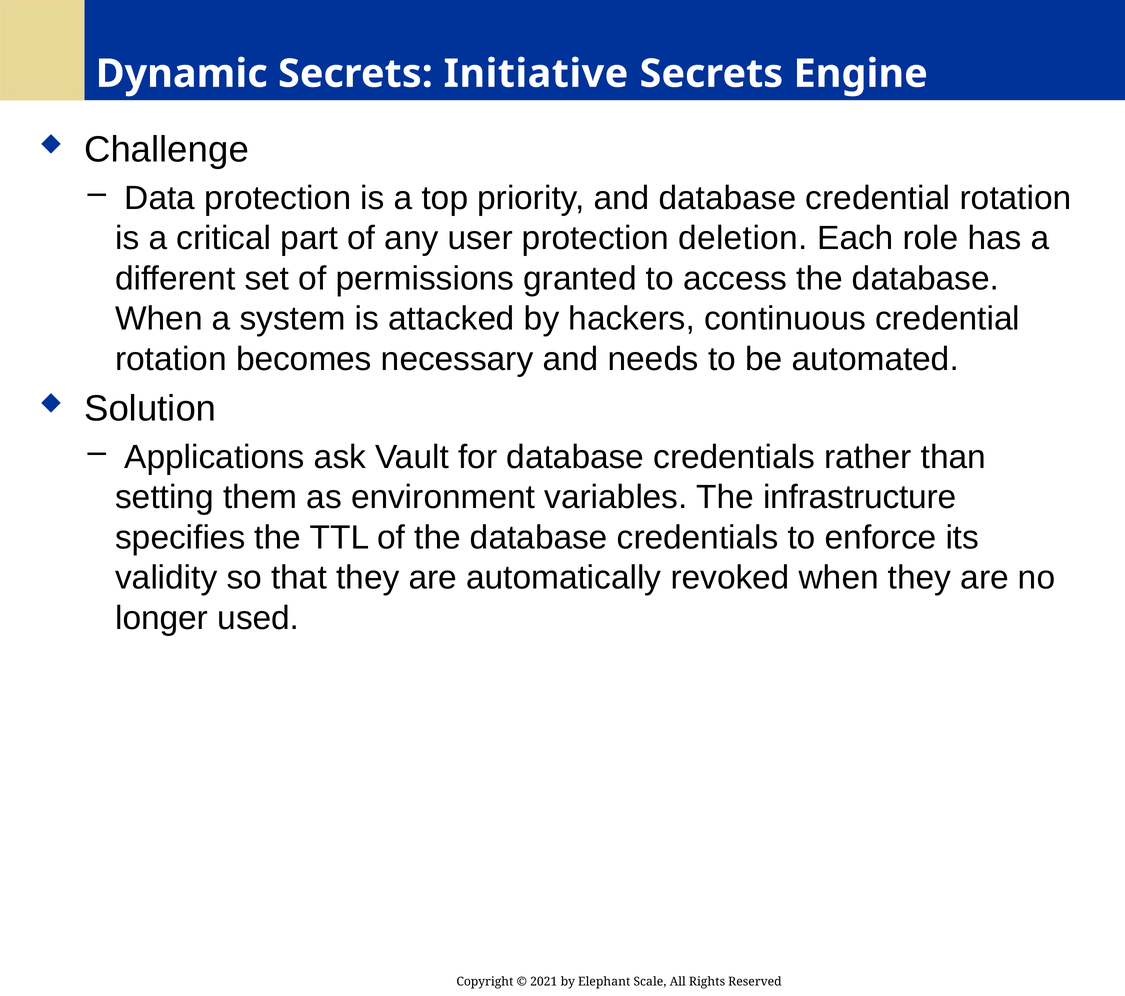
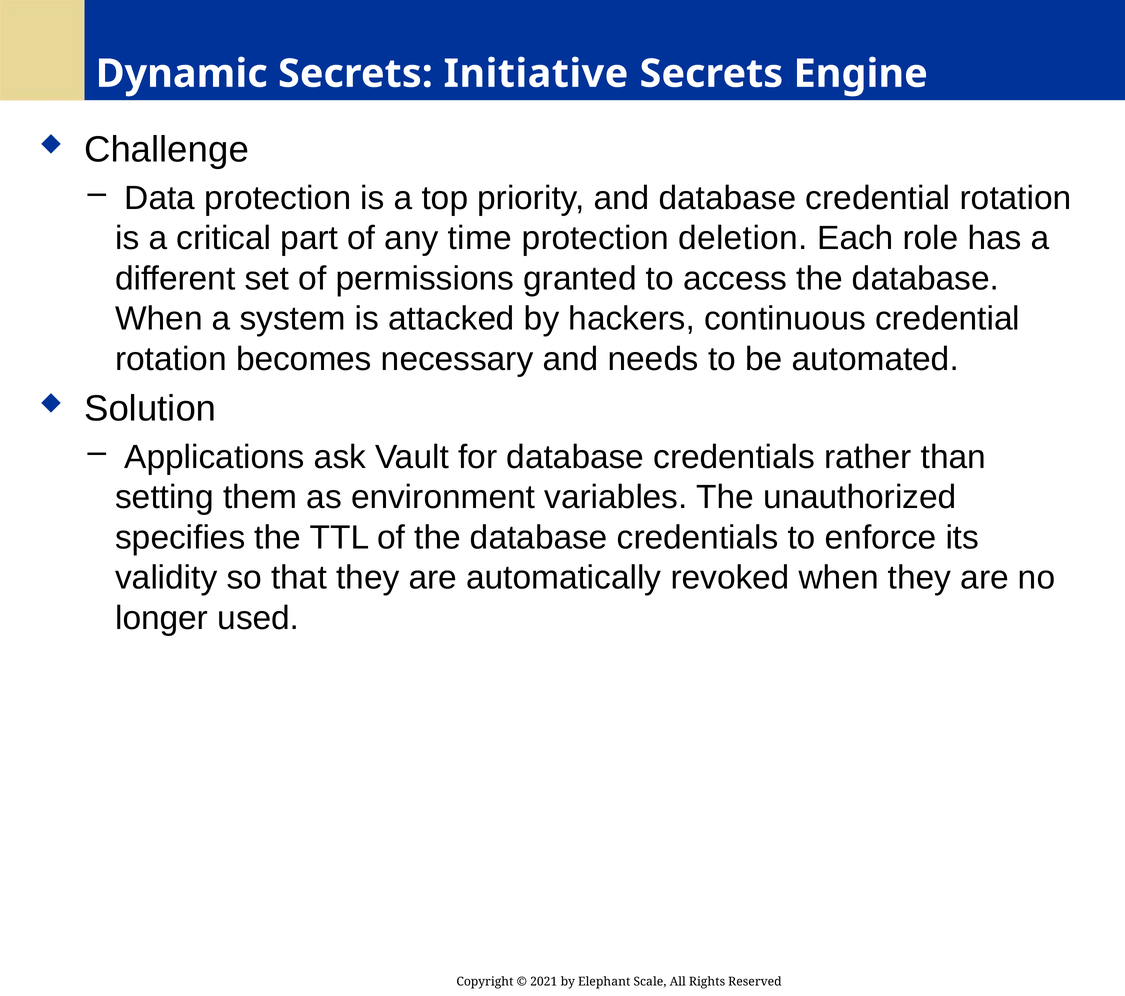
user: user -> time (480, 238)
infrastructure: infrastructure -> unauthorized (860, 497)
